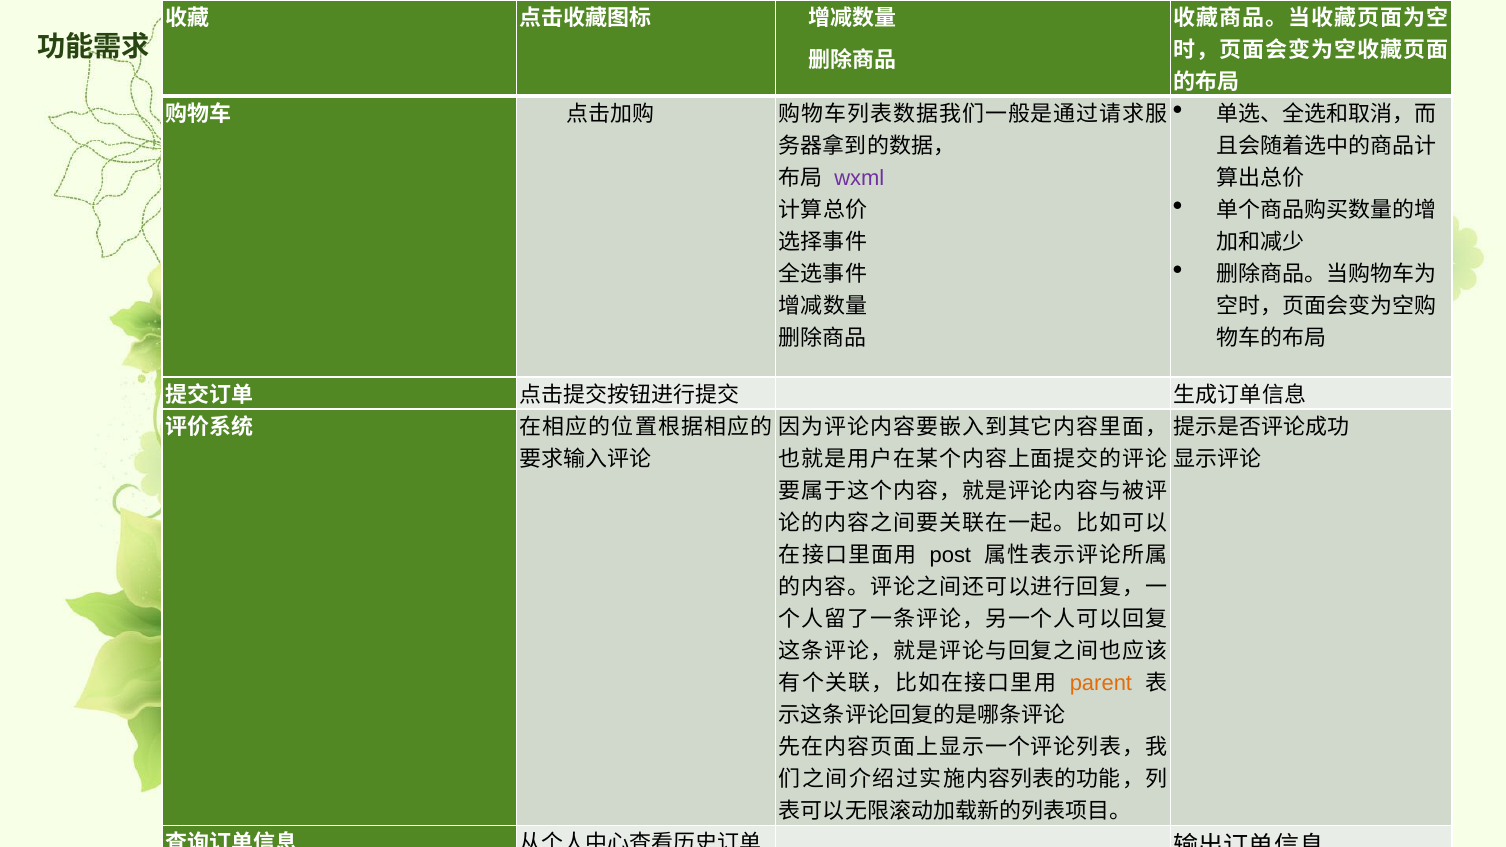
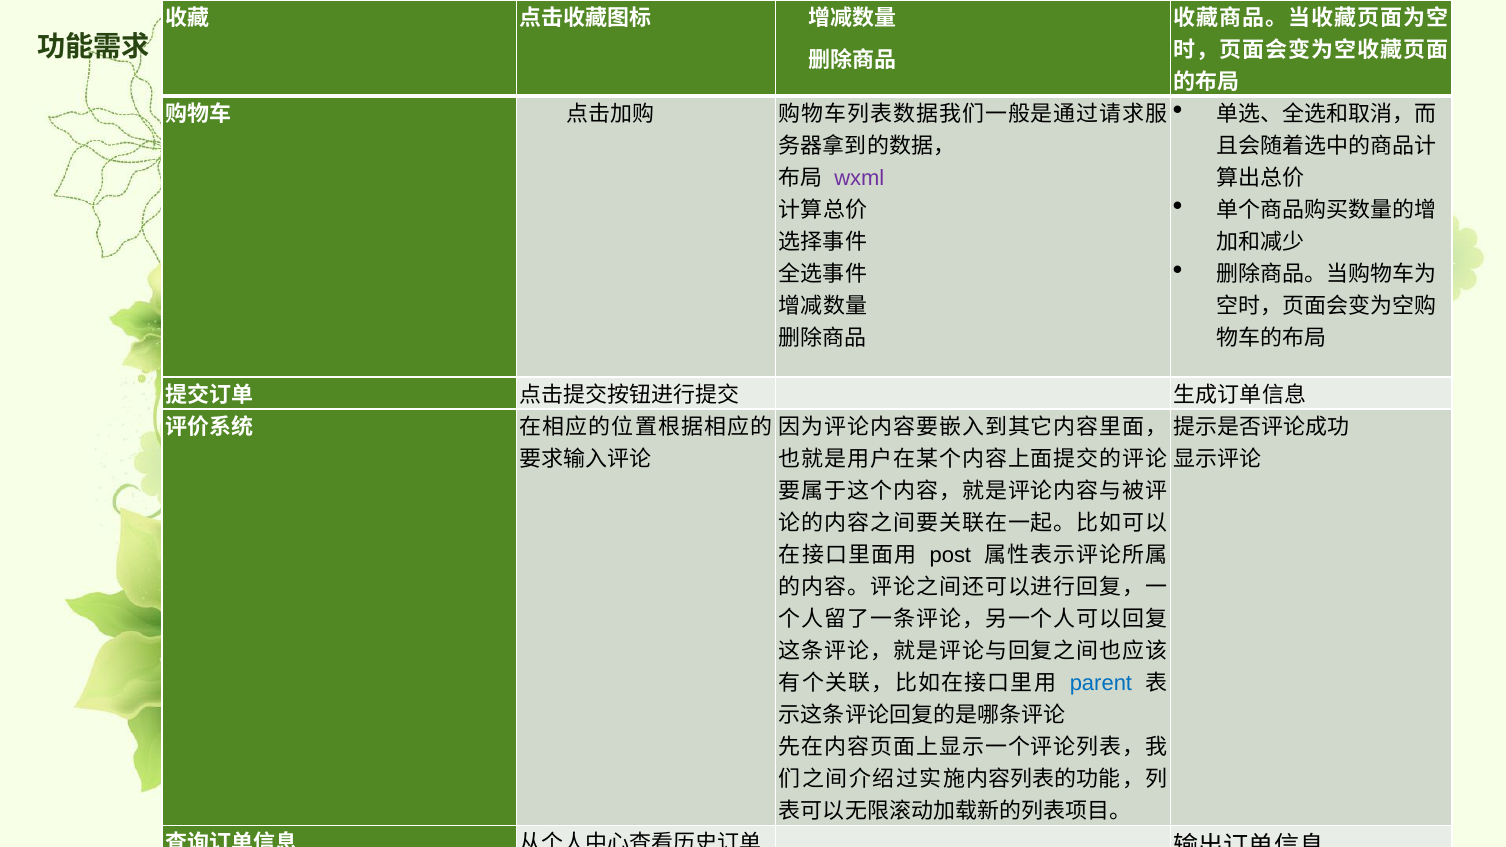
parent colour: orange -> blue (1101, 684)
